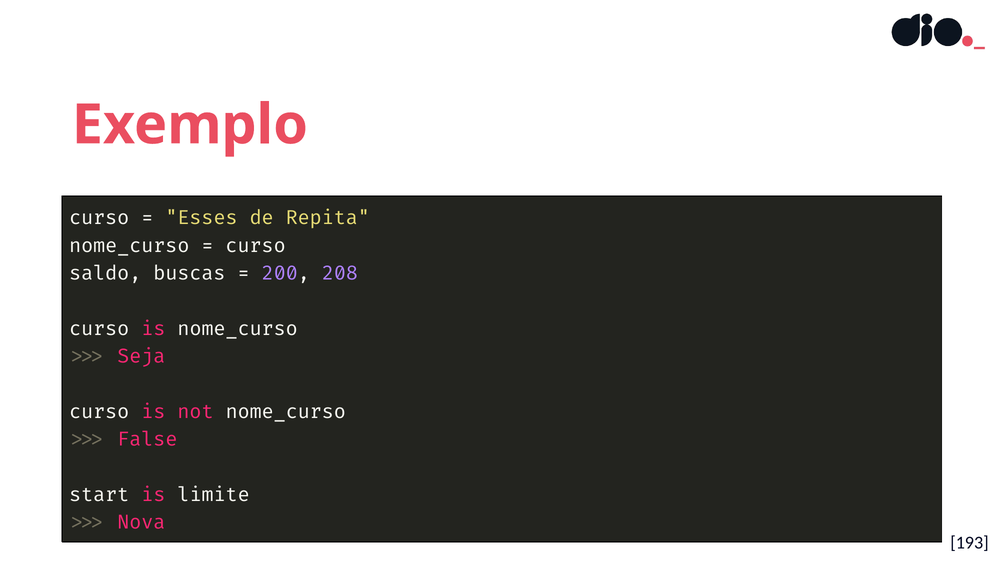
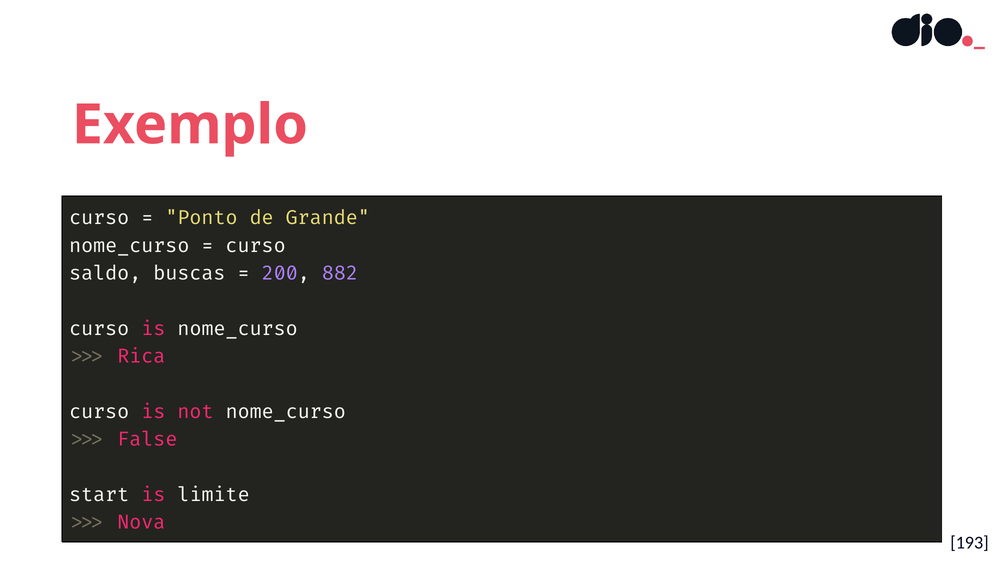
Esses: Esses -> Ponto (201, 218)
Repita: Repita -> Grande (328, 218)
208: 208 -> 882 (340, 273)
Seja: Seja -> Rica (141, 356)
